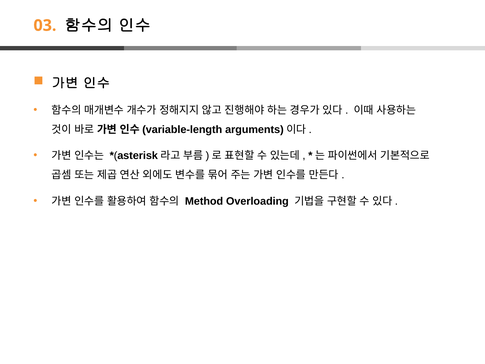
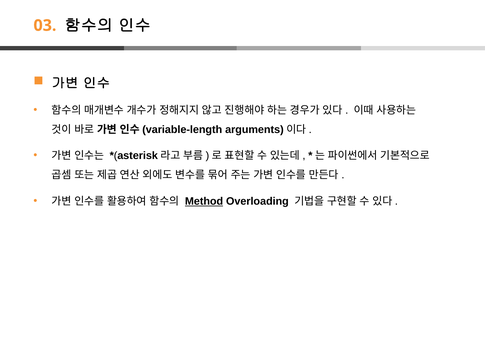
Method underline: none -> present (204, 201)
